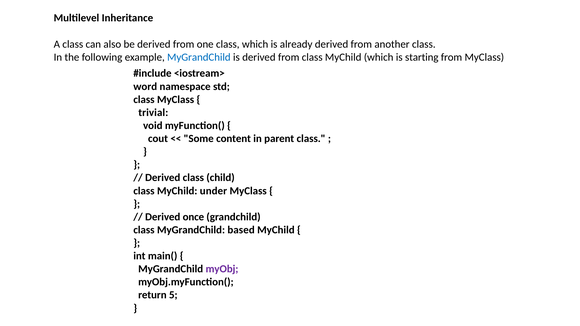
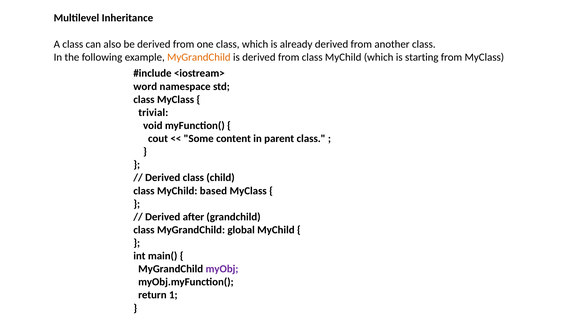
MyGrandChild colour: blue -> orange (199, 57)
under: under -> based (213, 191)
once: once -> after (193, 217)
based: based -> global (241, 230)
5: 5 -> 1 (173, 295)
